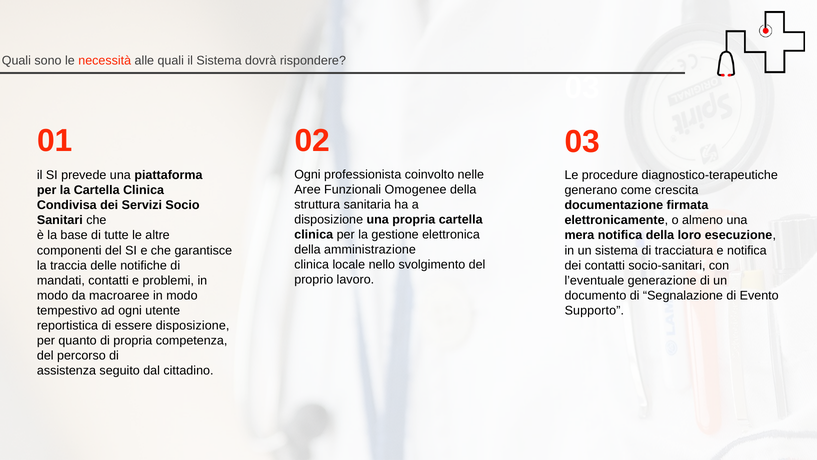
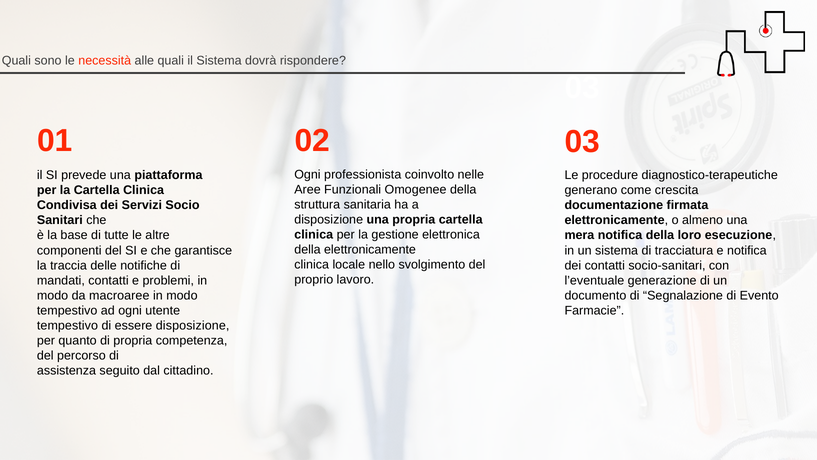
della amministrazione: amministrazione -> elettronicamente (370, 249)
Supporto: Supporto -> Farmacie (594, 310)
reportistica: reportistica -> tempestivo (67, 325)
